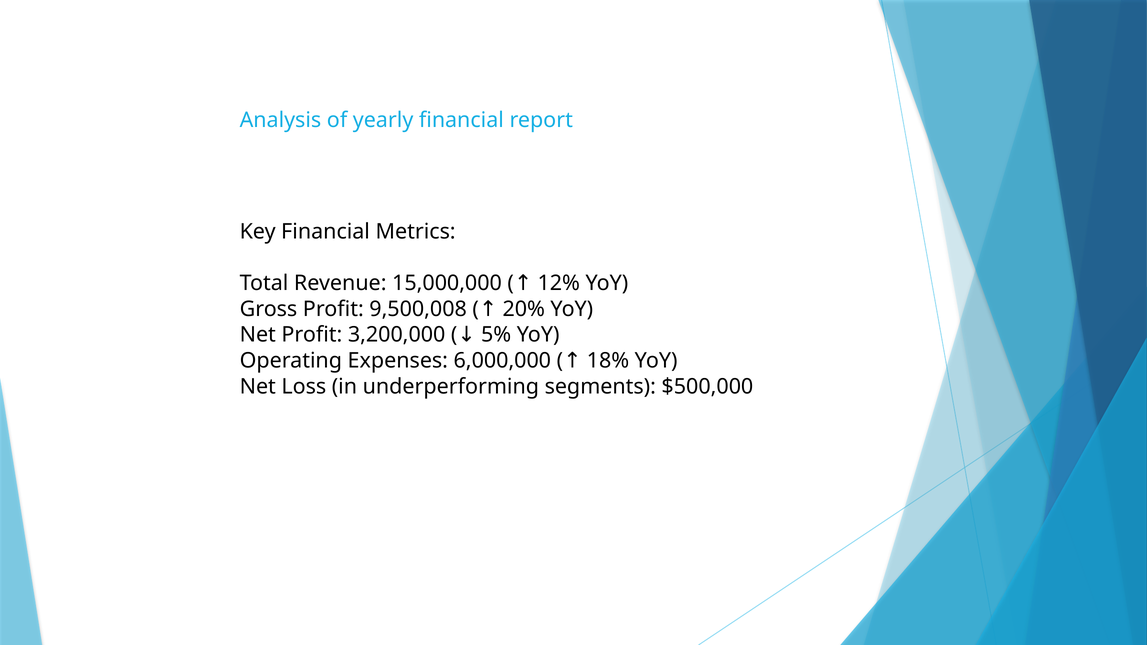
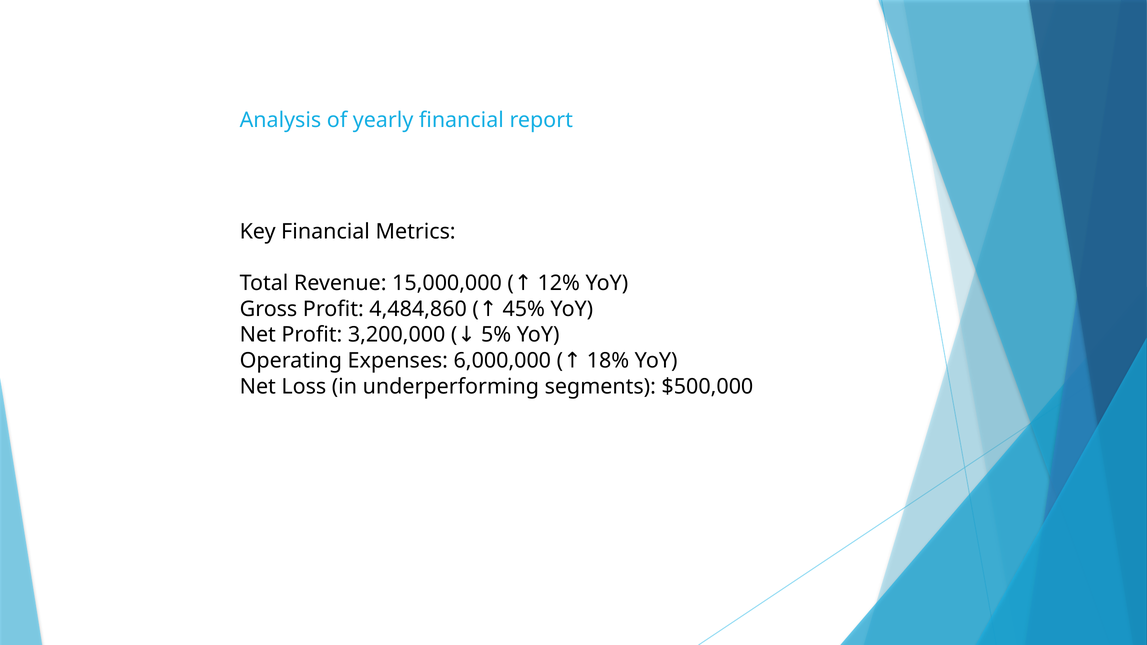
9,500,008: 9,500,008 -> 4,484,860 (418, 309)
20%: 20% -> 45% (524, 309)
